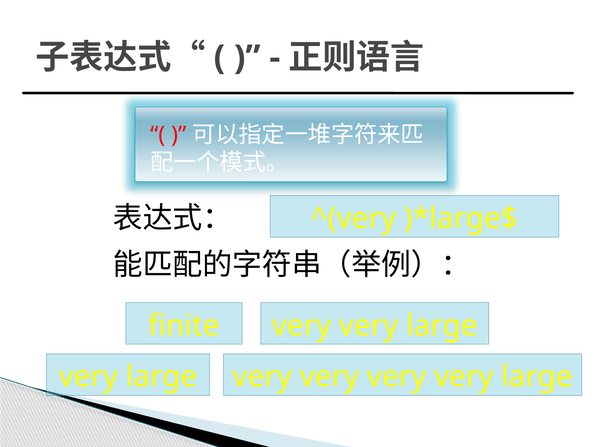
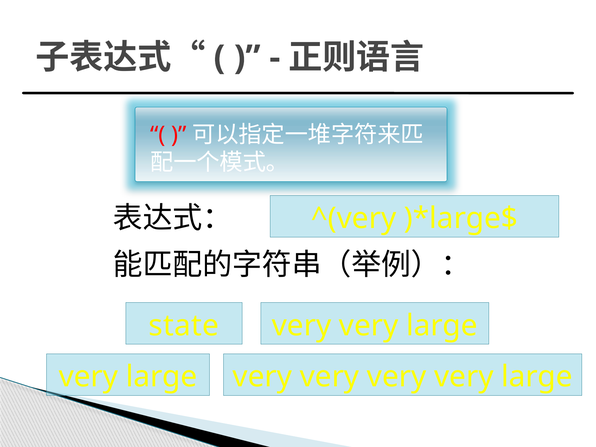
finite: finite -> state (184, 326)
